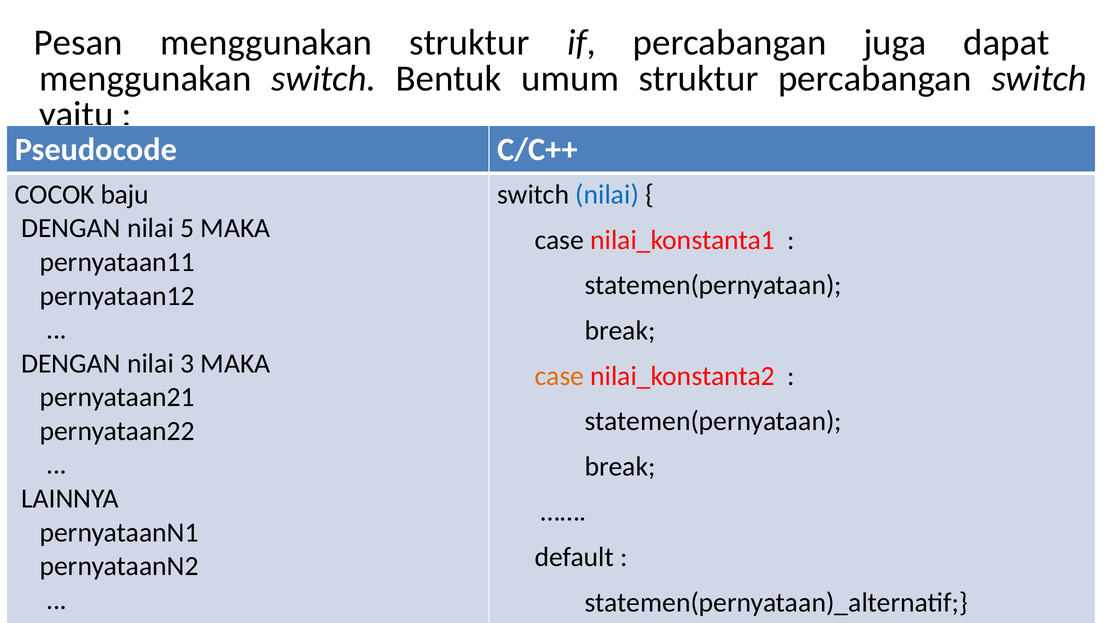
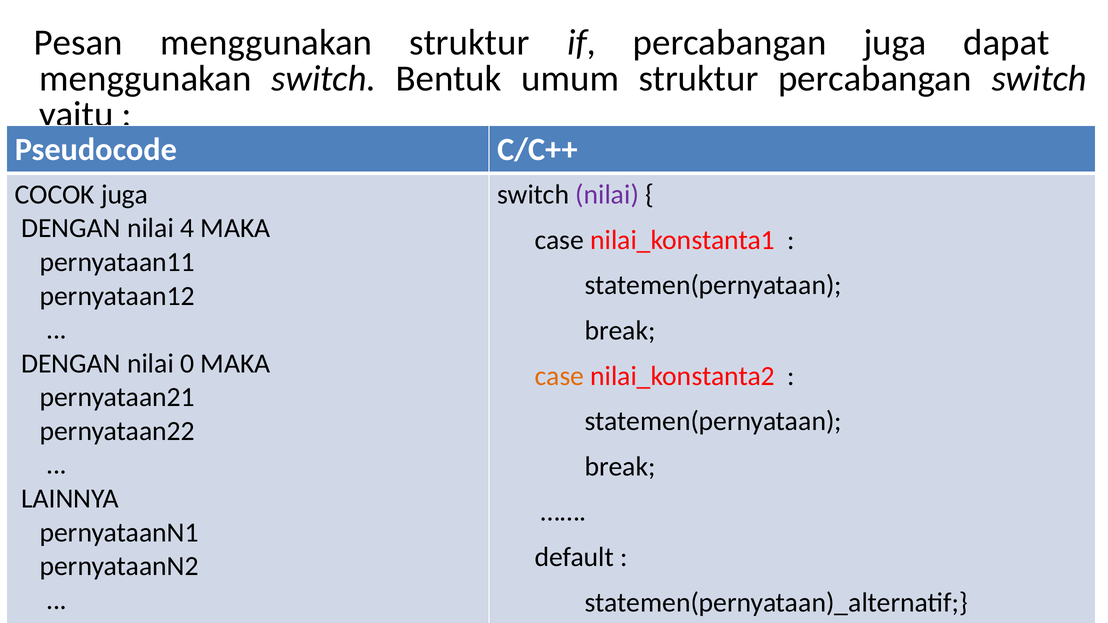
COCOK baju: baju -> juga (125, 195)
nilai colour: blue -> purple (607, 195)
5: 5 -> 4 (187, 228)
3: 3 -> 0 (187, 364)
